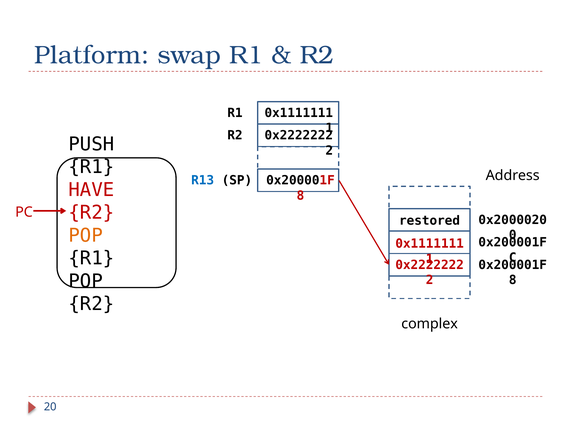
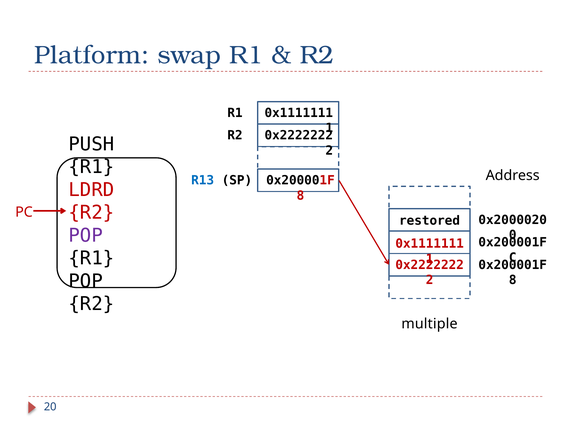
HAVE: HAVE -> LDRD (91, 190)
POP colour: orange -> purple (86, 236)
complex: complex -> multiple (429, 324)
